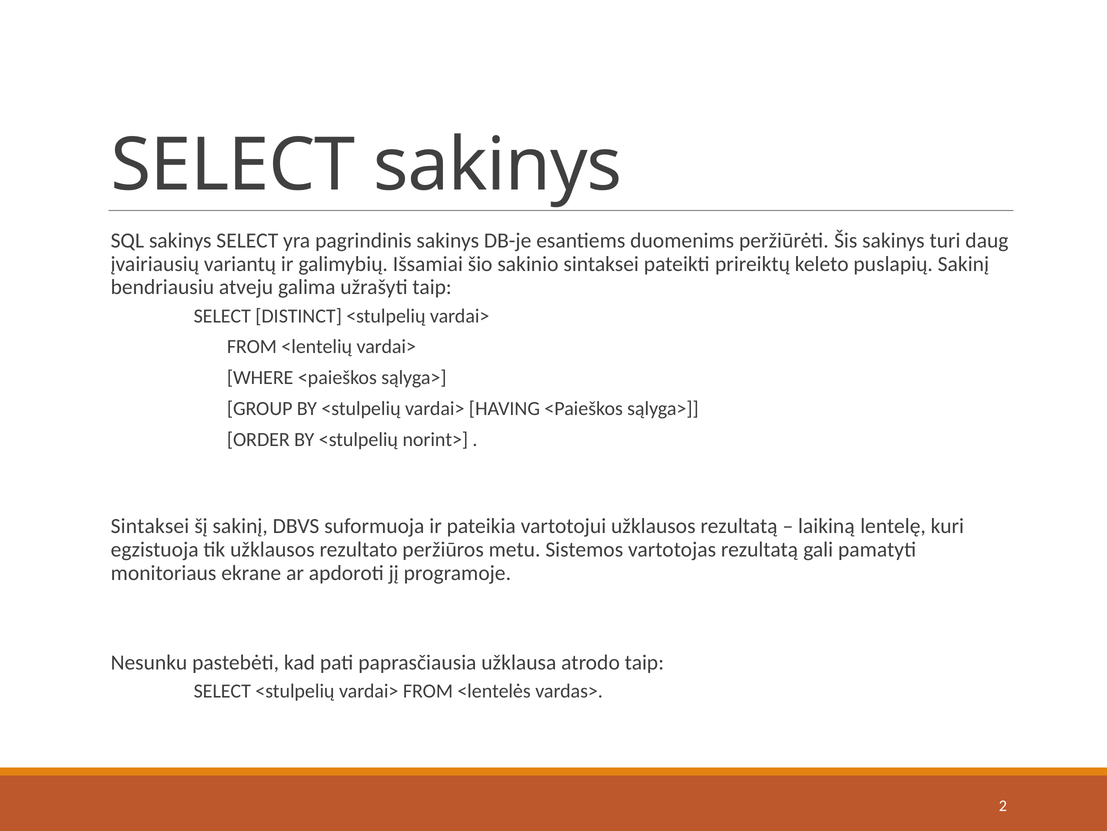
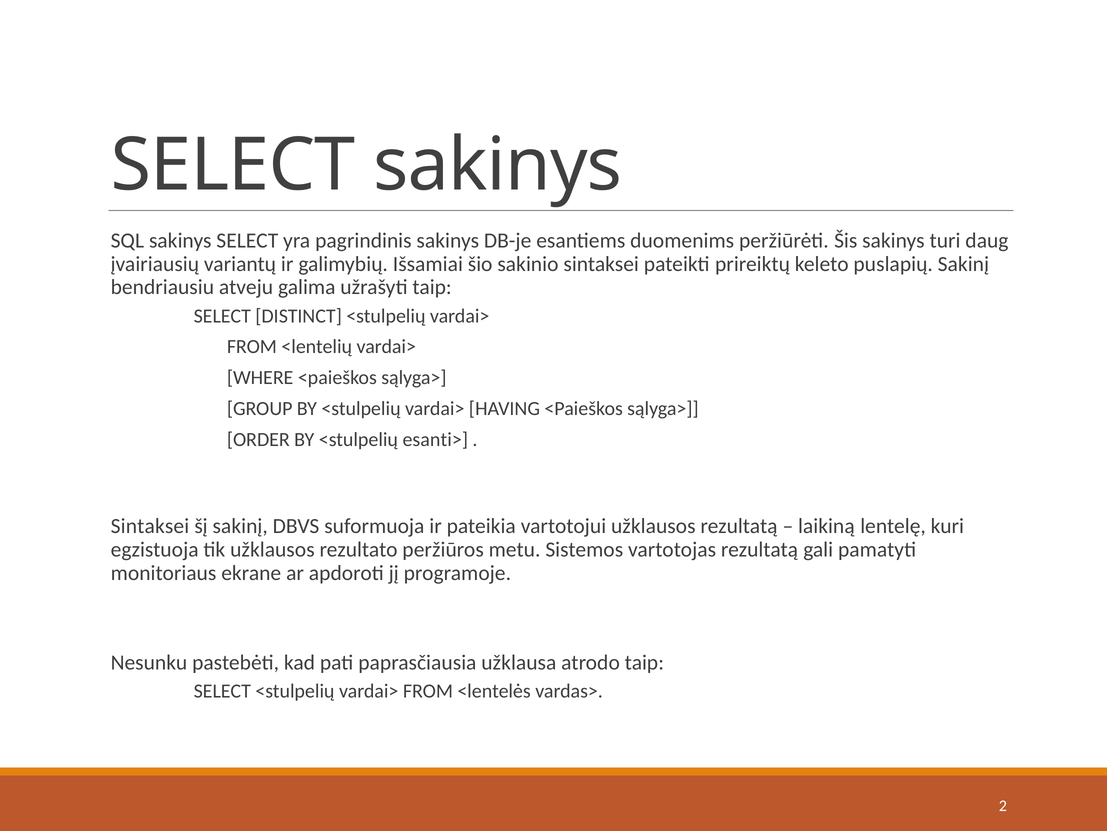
norint>: norint> -> esanti> (435, 439)
